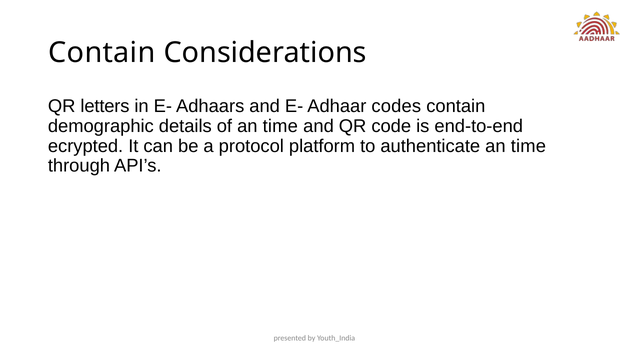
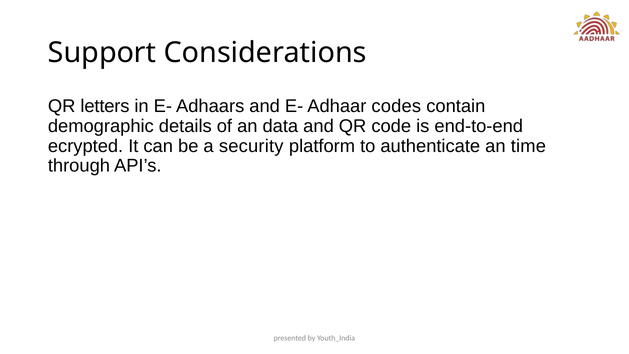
Contain: Contain -> Support (102, 53)
of an time: time -> data (280, 126)
protocol: protocol -> security (251, 146)
